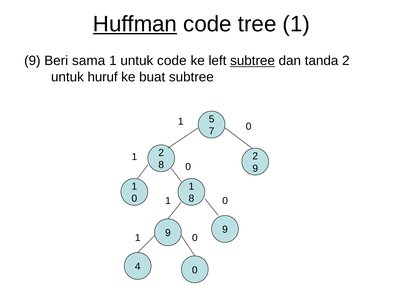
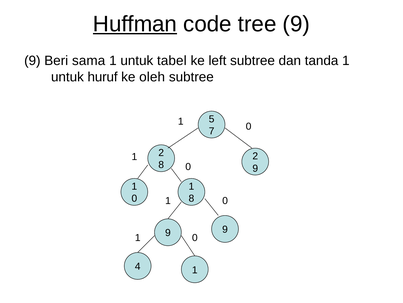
tree 1: 1 -> 9 (296, 24)
untuk code: code -> tabel (172, 61)
subtree underline: present -> none (253, 61)
tanda 2: 2 -> 1 (346, 61)
buat: buat -> oleh (152, 77)
4 0: 0 -> 1 (195, 269)
